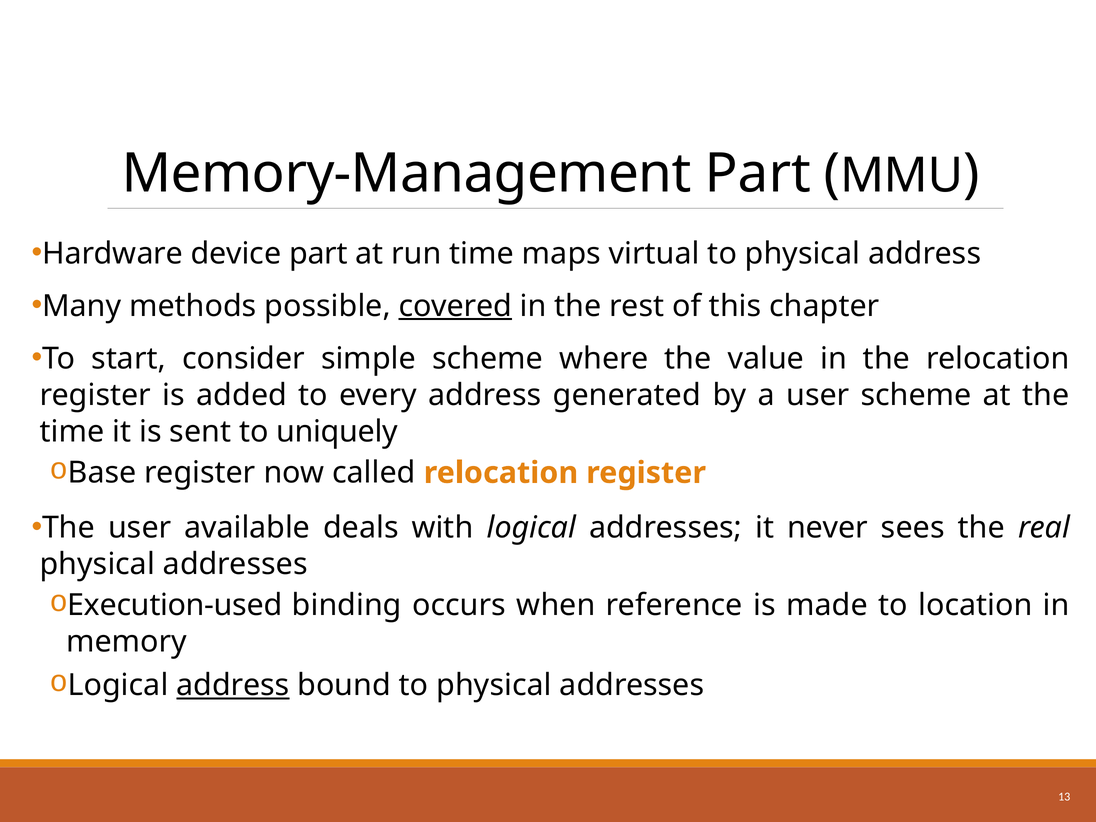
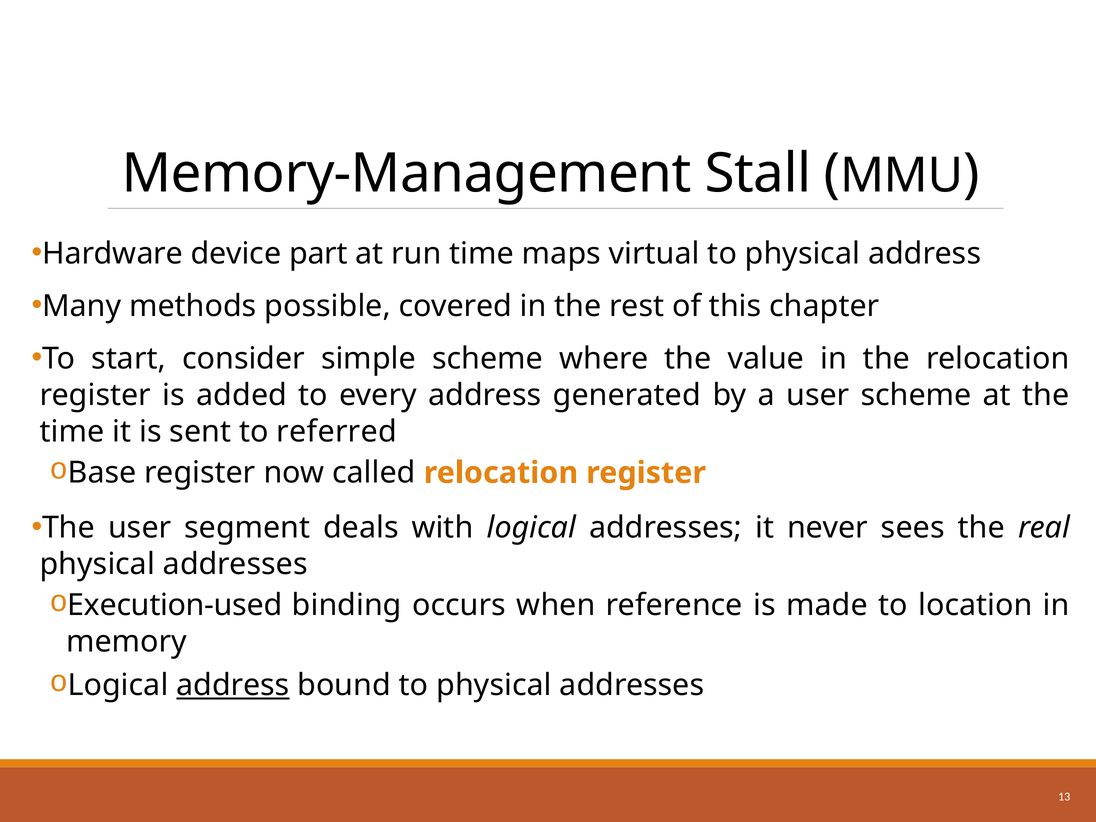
Memory-Management Part: Part -> Stall (758, 173)
covered underline: present -> none (455, 306)
uniquely: uniquely -> referred (337, 432)
available: available -> segment (247, 528)
